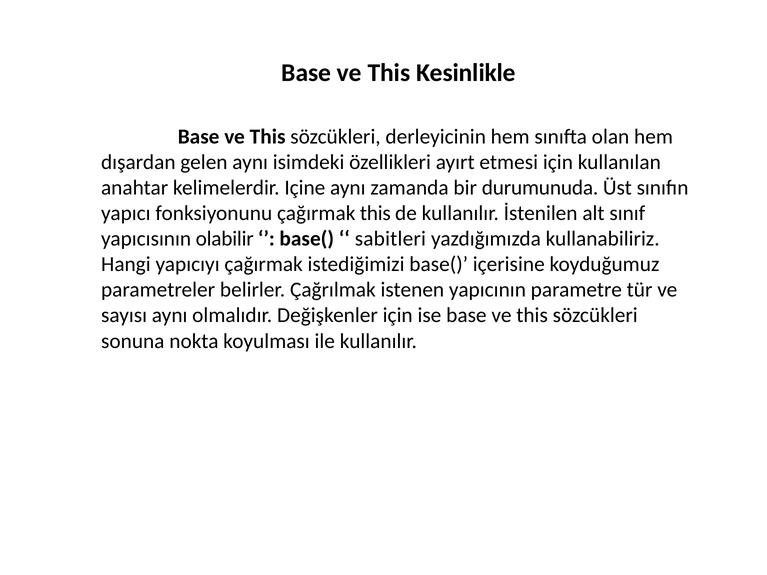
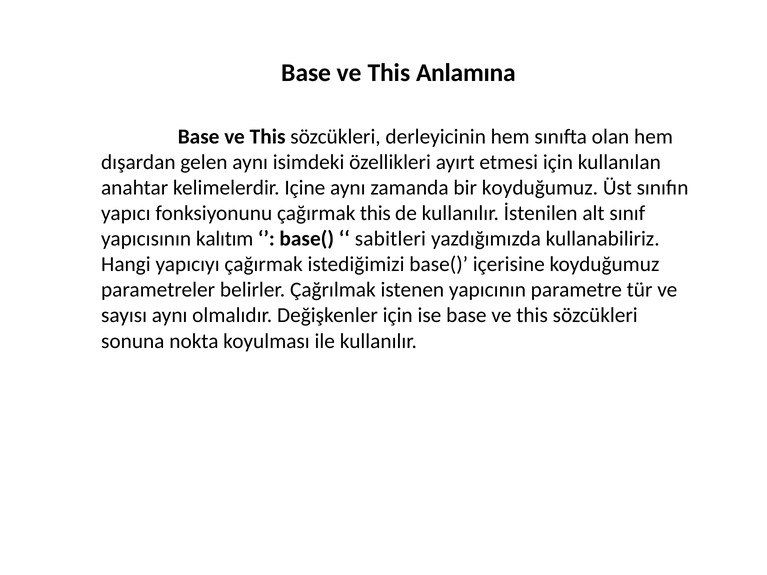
Kesinlikle: Kesinlikle -> Anlamına (466, 73)
bir durumunuda: durumunuda -> koyduğumuz (540, 188)
olabilir: olabilir -> kalıtım (225, 239)
